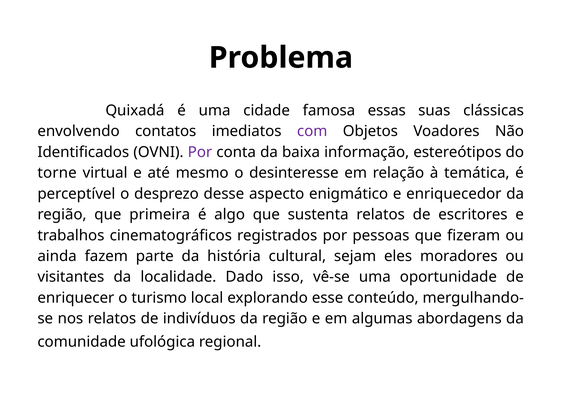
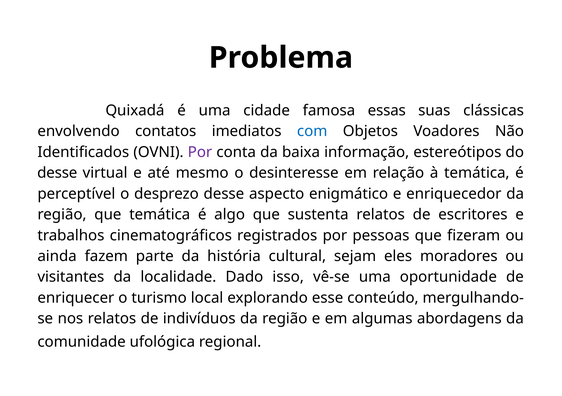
com colour: purple -> blue (312, 131)
torne: torne -> desse (57, 173)
que primeira: primeira -> temática (160, 215)
